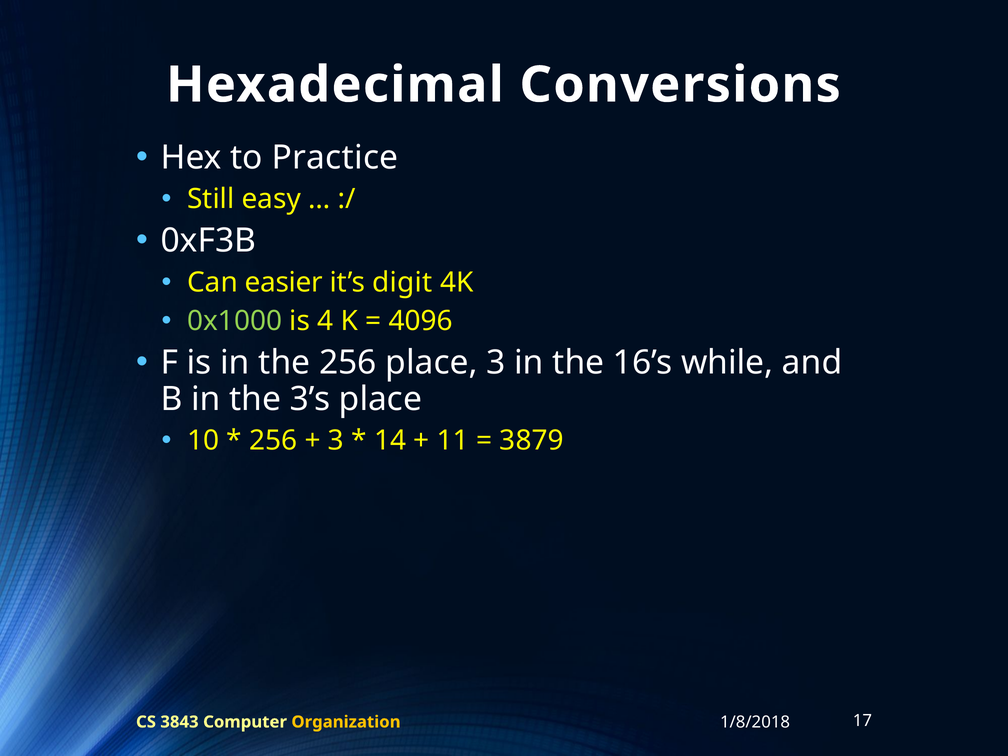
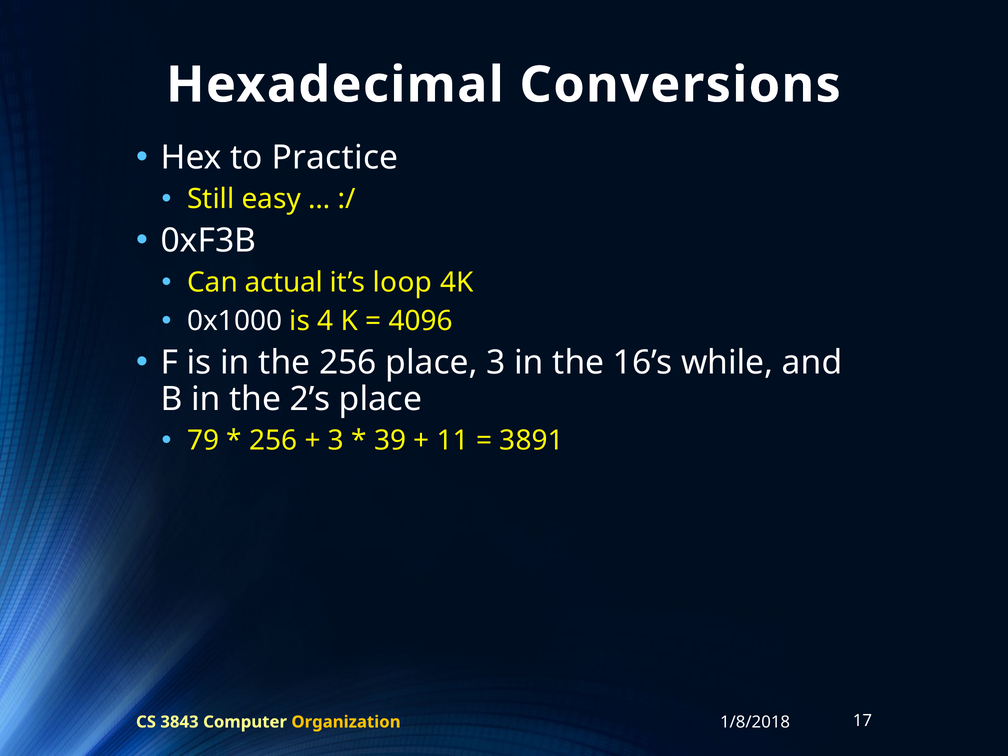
easier: easier -> actual (284, 282)
digit: digit -> loop (402, 282)
0x1000 colour: light green -> white (235, 321)
3’s: 3’s -> 2’s (310, 399)
10: 10 -> 79 (203, 441)
14: 14 -> 39 (390, 441)
3879: 3879 -> 3891 (532, 441)
